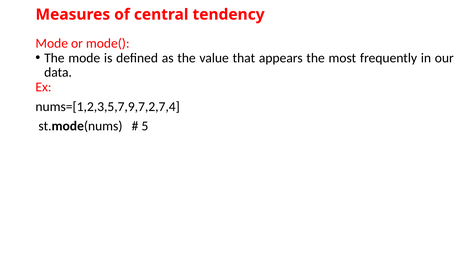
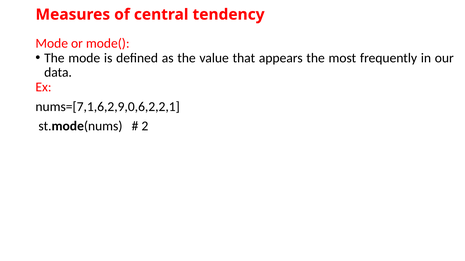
nums=[1,2,3,5,7,9,7,2,7,4: nums=[1,2,3,5,7,9,7,2,7,4 -> nums=[7,1,6,2,9,0,6,2,2,1 (108, 107)
5: 5 -> 2 (145, 126)
